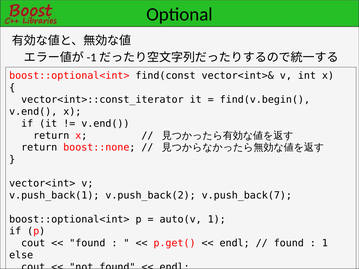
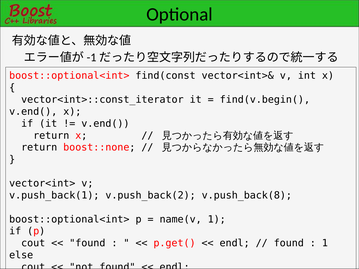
v.push_back(7: v.push_back(7 -> v.push_back(8 (247, 195)
auto(v: auto(v -> name(v (181, 219)
